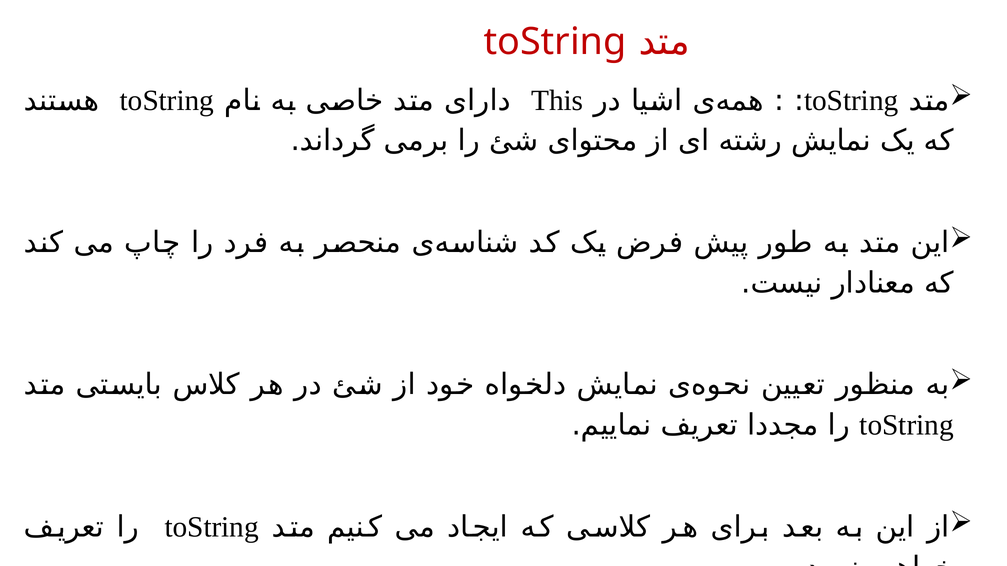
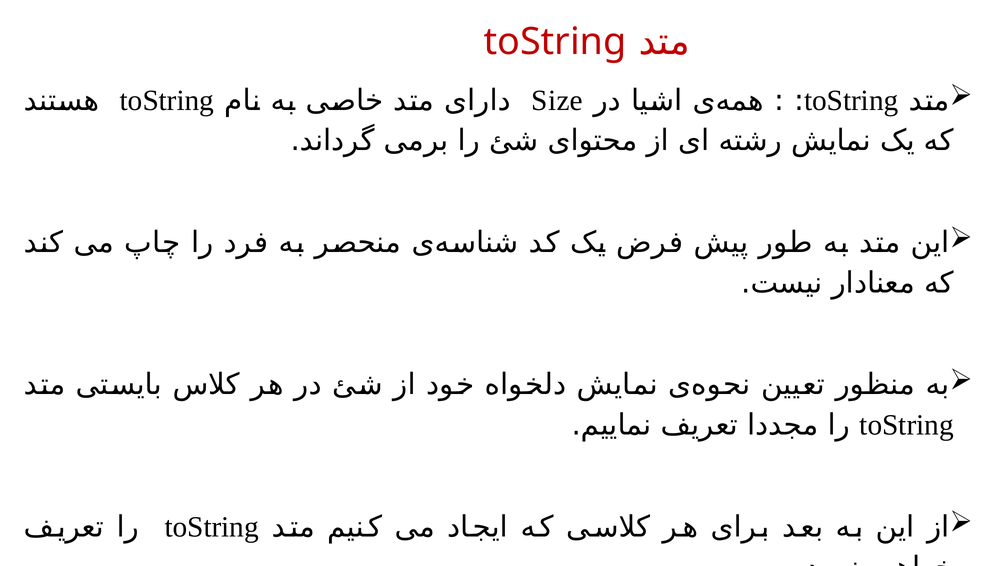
This: This -> Size (557, 100)
